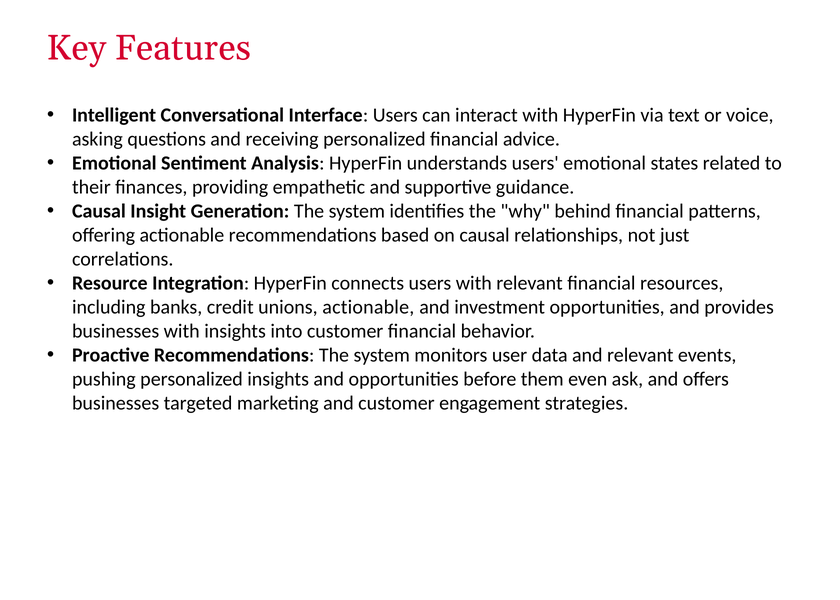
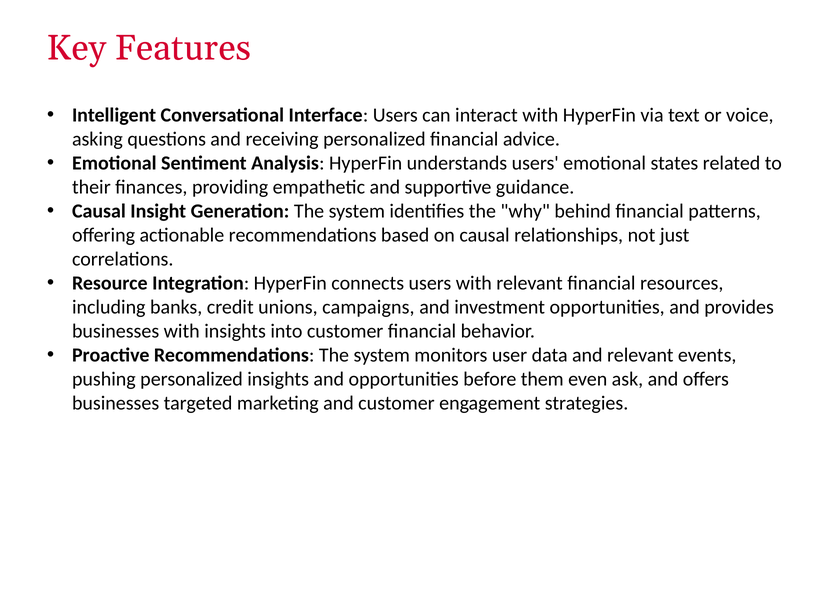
unions actionable: actionable -> campaigns (368, 307)
